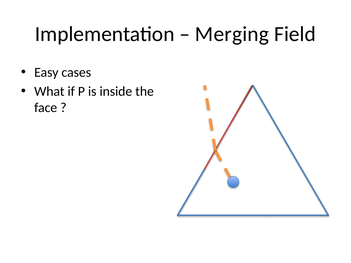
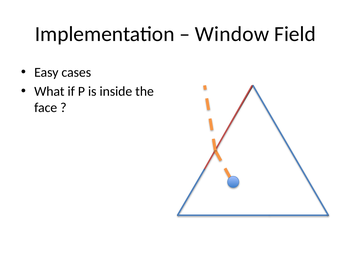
Merging: Merging -> Window (232, 34)
